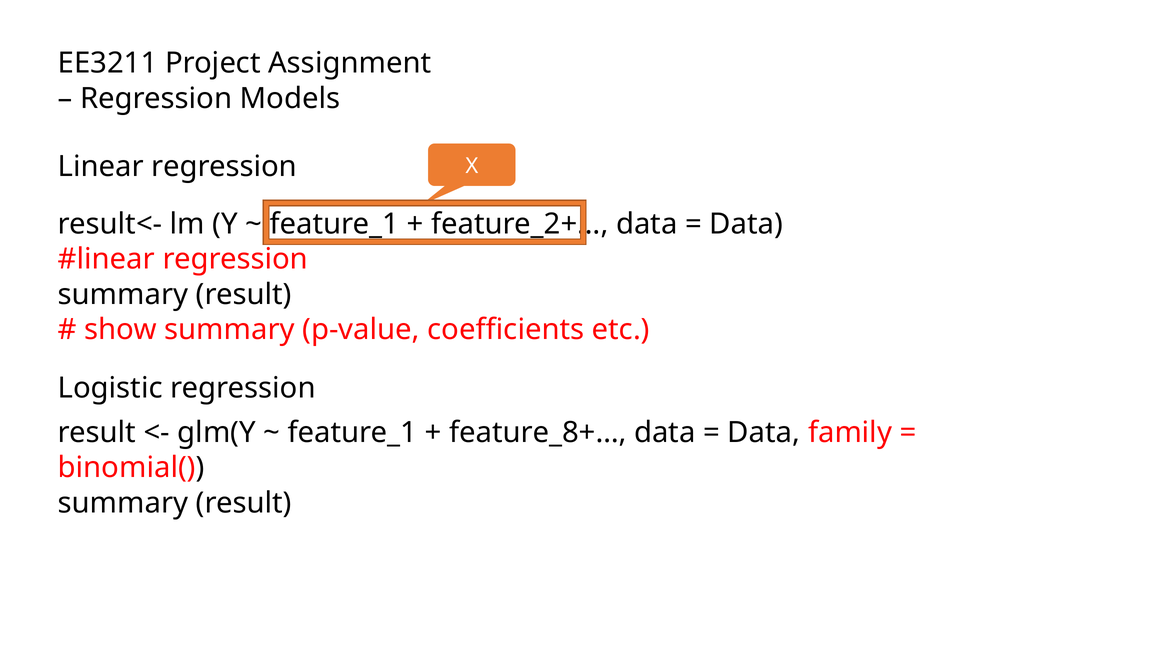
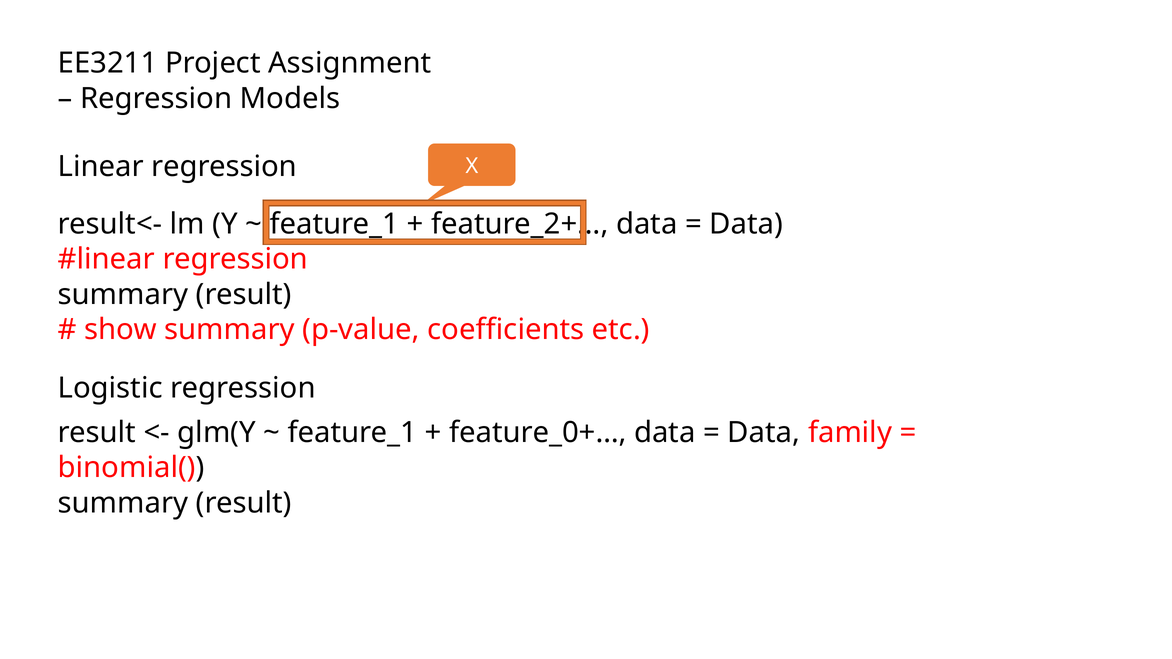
feature_8+…: feature_8+… -> feature_0+… (538, 433)
